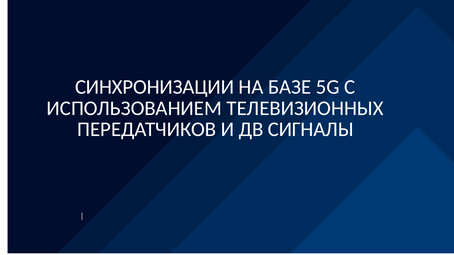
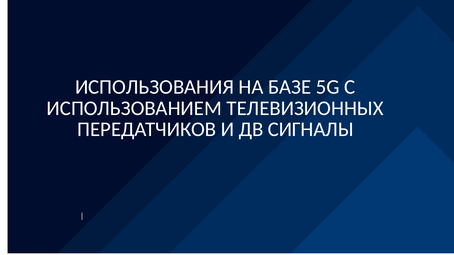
СИНХРОНИЗАЦИИ: СИНХРОНИЗАЦИИ -> ИСПОЛЬЗОВАНИЯ (154, 87)
